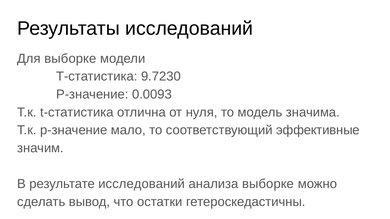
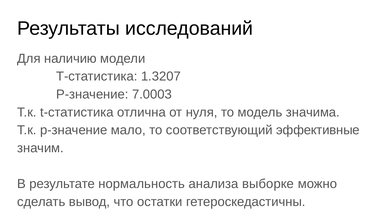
Для выборке: выборке -> наличию (70, 59)
9.7230: 9.7230 -> 1.3207 (161, 77)
0.0093: 0.0093 -> 7.0003 (152, 95)
результате исследований: исследований -> нормальность (142, 184)
